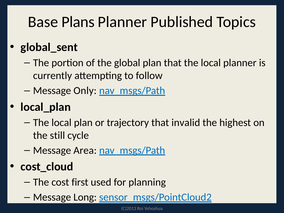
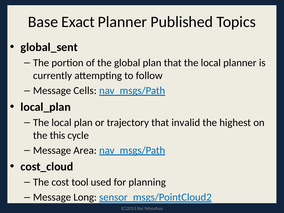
Plans: Plans -> Exact (78, 22)
Only: Only -> Cells (85, 91)
still: still -> this (57, 135)
first: first -> tool (80, 182)
